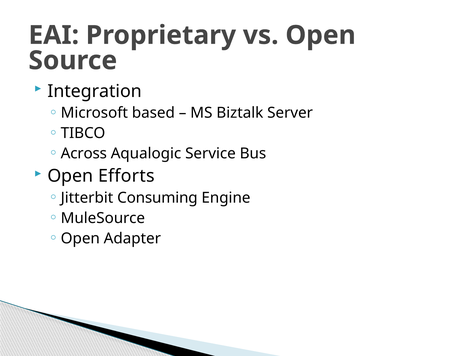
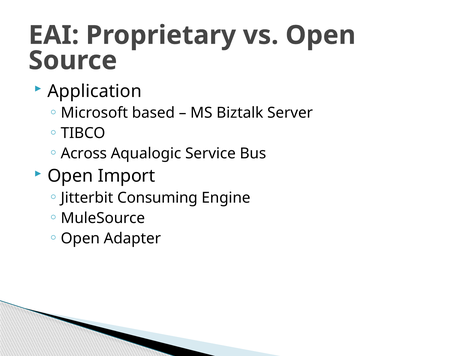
Integration: Integration -> Application (95, 91)
Efforts: Efforts -> Import (127, 176)
